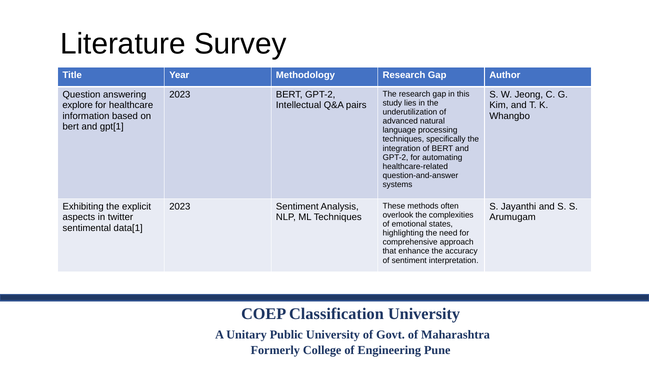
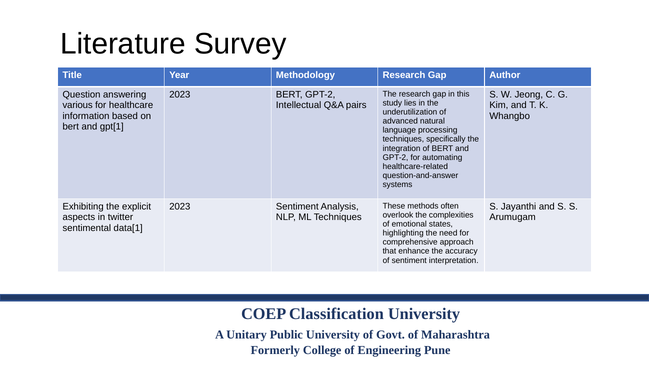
explore: explore -> various (78, 105)
